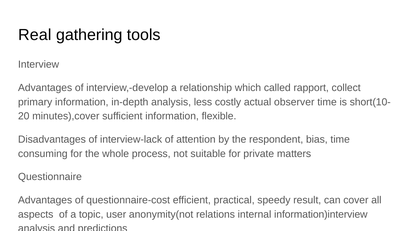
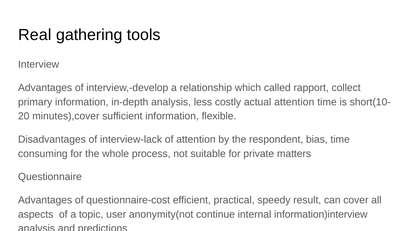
actual observer: observer -> attention (294, 102)
relations: relations -> continue (216, 214)
